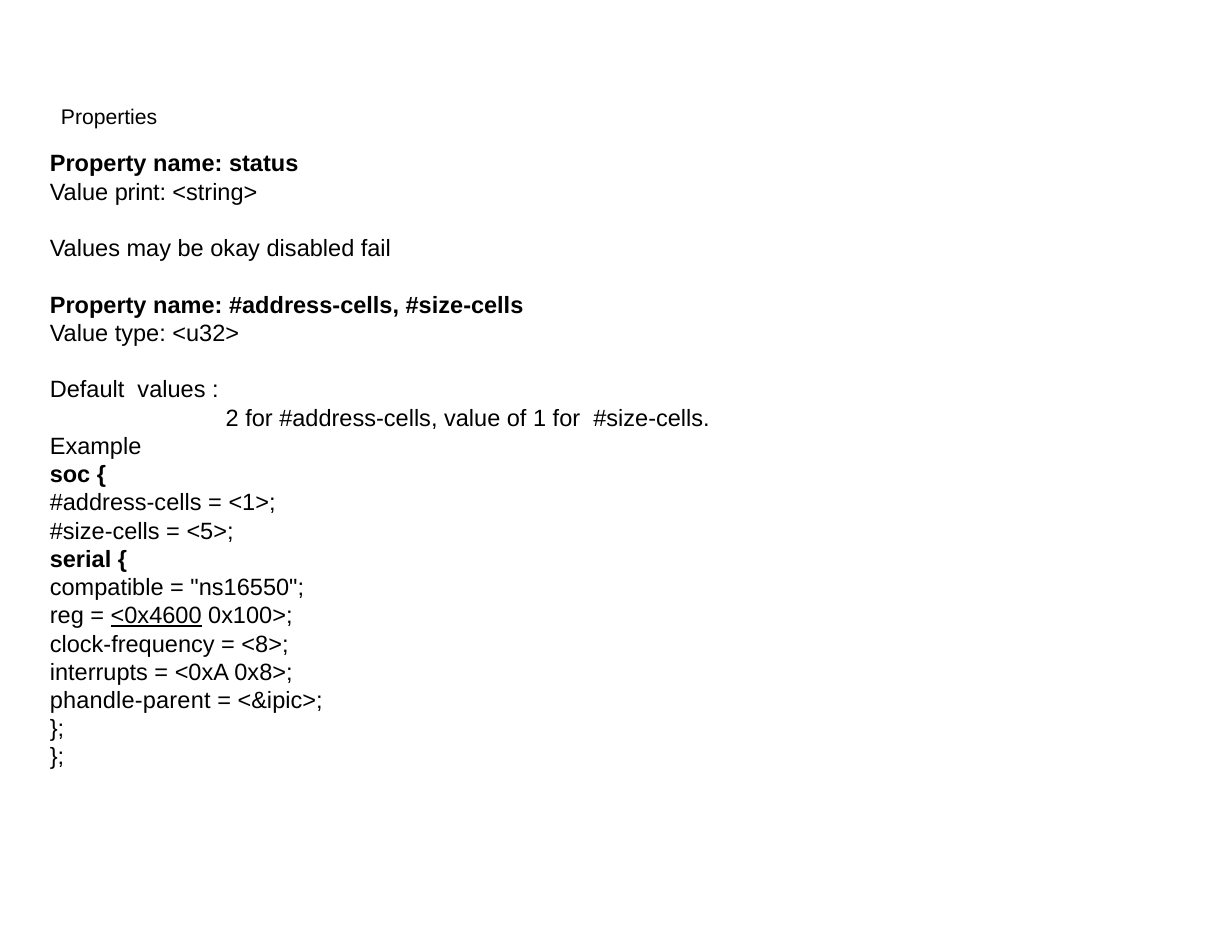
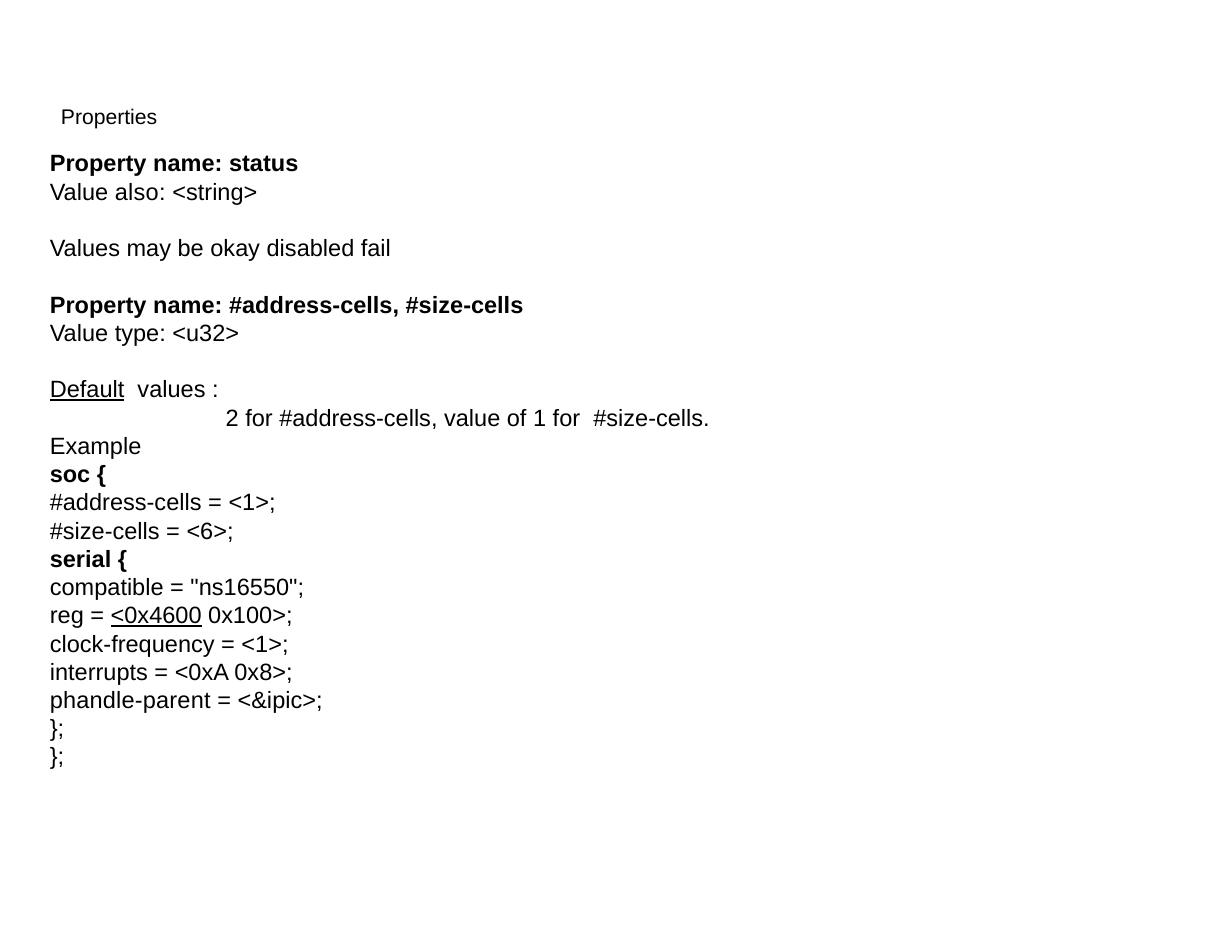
print: print -> also (140, 192)
Default underline: none -> present (87, 390)
<5>: <5> -> <6> (210, 531)
<8>: <8> -> <1> (265, 644)
